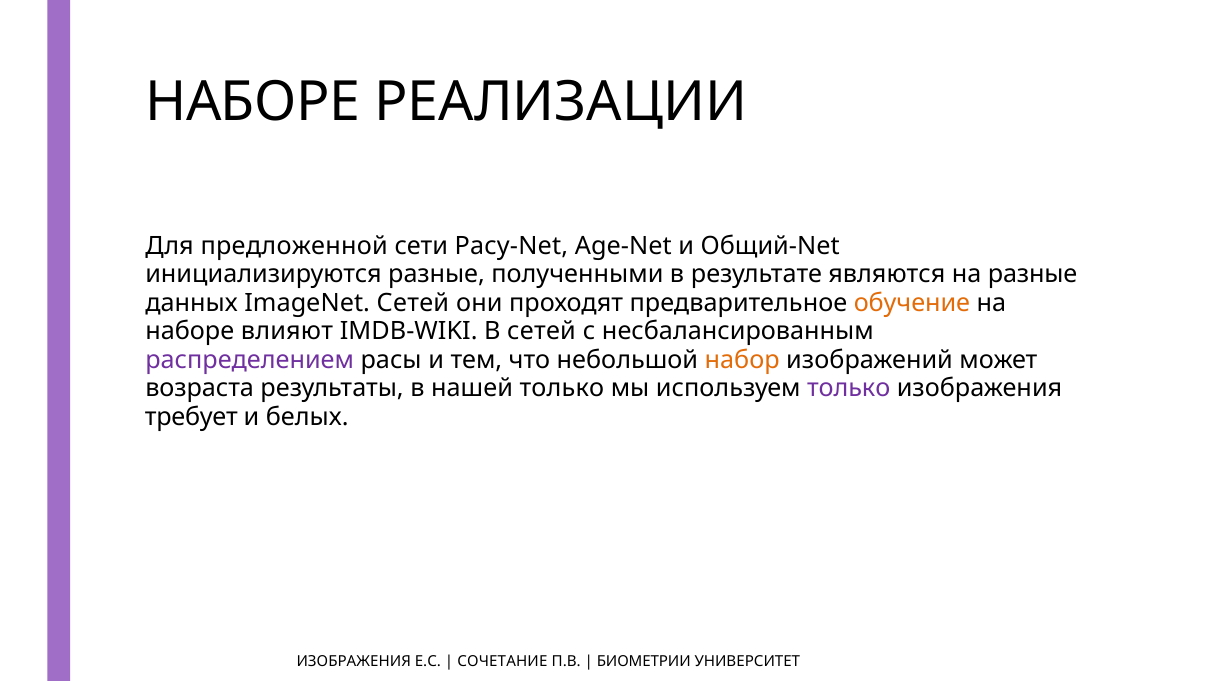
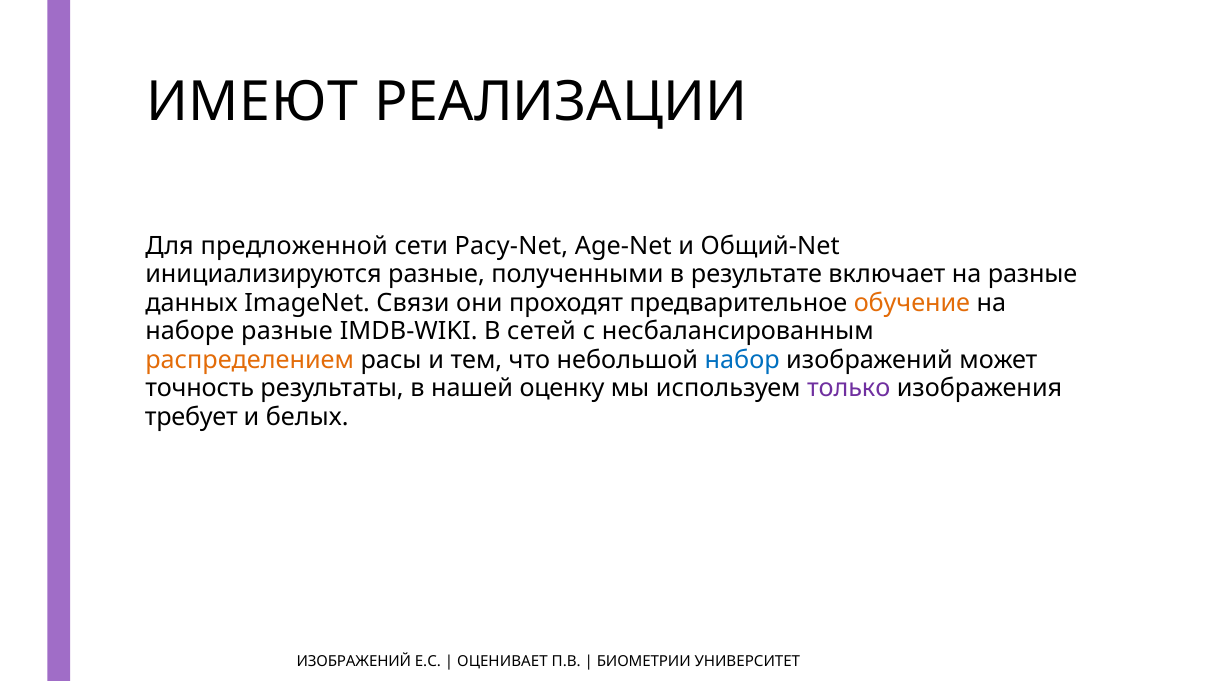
НАБОРЕ: НАБОРЕ -> ИМЕЮТ (252, 102)
являются: являются -> включает (887, 275)
ImageNet Сетей: Сетей -> Связи (413, 303)
наборе влияют: влияют -> разные (287, 331)
распределением colour: purple -> orange (250, 360)
набор colour: orange -> blue (742, 360)
возраста: возраста -> точность (200, 388)
нашей только: только -> оценку (562, 388)
ИЗОБРАЖЕНИЯ: ИЗОБРАЖЕНИЯ -> ИЗОБРАЖЕНИЙ (354, 662)
СОЧЕТАНИЕ: СОЧЕТАНИЕ -> ОЦЕНИВАЕТ (502, 662)
